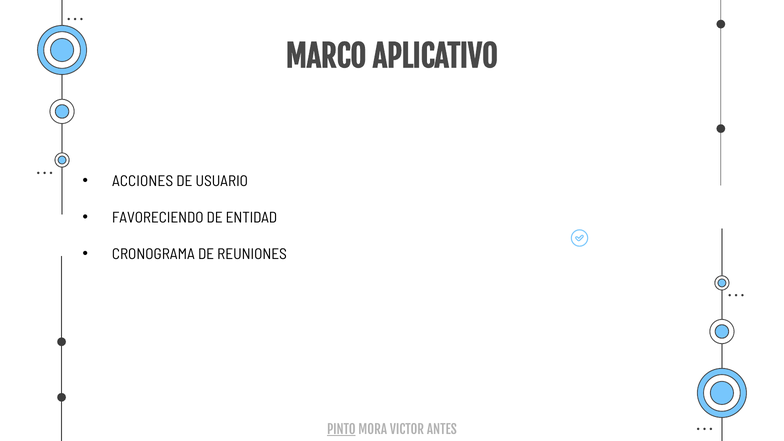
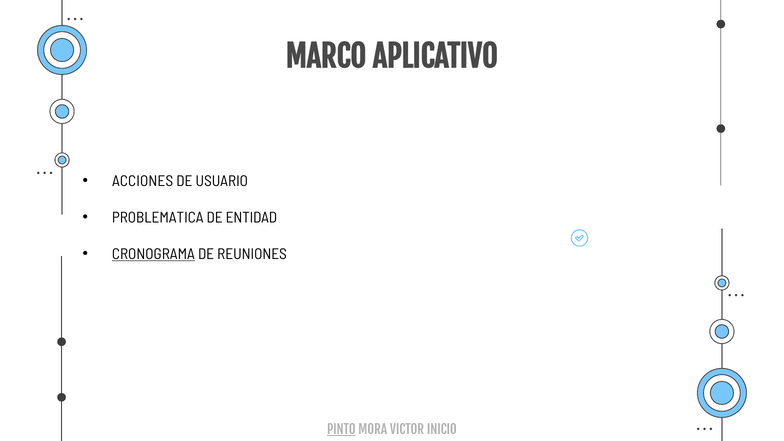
FAVORECIENDO: FAVORECIENDO -> PROBLEMATICA (158, 218)
CRONOGRAMA underline: none -> present (153, 254)
ANTES: ANTES -> INICIO (442, 430)
